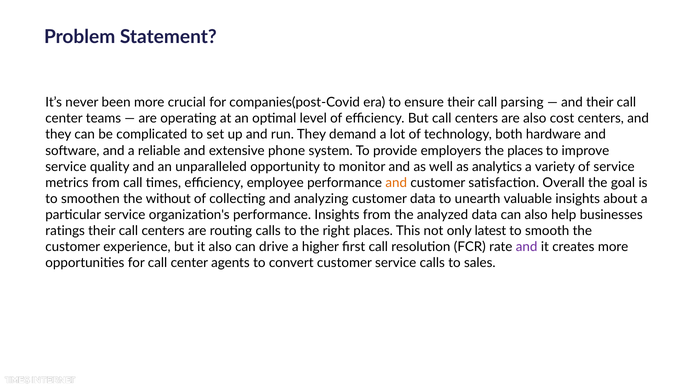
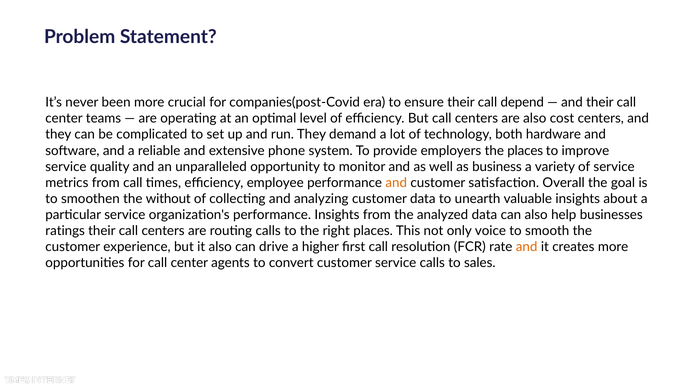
parsing: parsing -> depend (522, 102)
analytics: analytics -> business (497, 166)
latest: latest -> voice (490, 231)
and colour: purple -> orange (527, 247)
